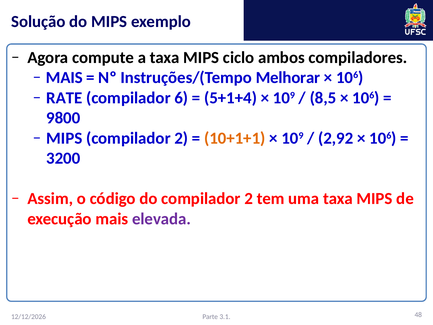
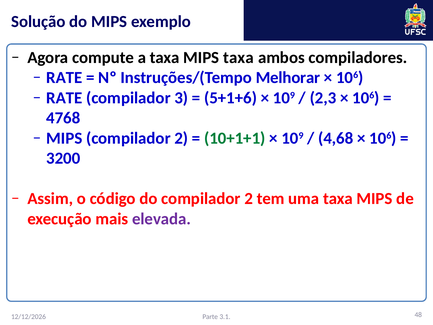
MIPS ciclo: ciclo -> taxa (239, 57)
MAIS: MAIS -> RATE (64, 78)
6: 6 -> 3 (181, 98)
5+1+4: 5+1+4 -> 5+1+6 (231, 98)
8,5: 8,5 -> 2,3 (323, 98)
9800: 9800 -> 4768 (63, 118)
10+1+1 colour: orange -> green (235, 138)
2,92: 2,92 -> 4,68 (336, 138)
